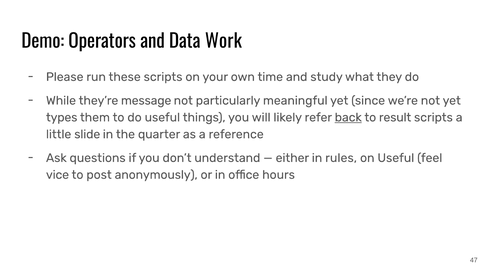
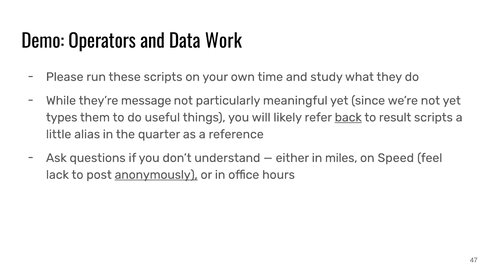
slide: slide -> alias (87, 134)
rules: rules -> miles (341, 158)
on Useful: Useful -> Speed (396, 158)
vice: vice -> lack (57, 175)
anonymously underline: none -> present (156, 175)
